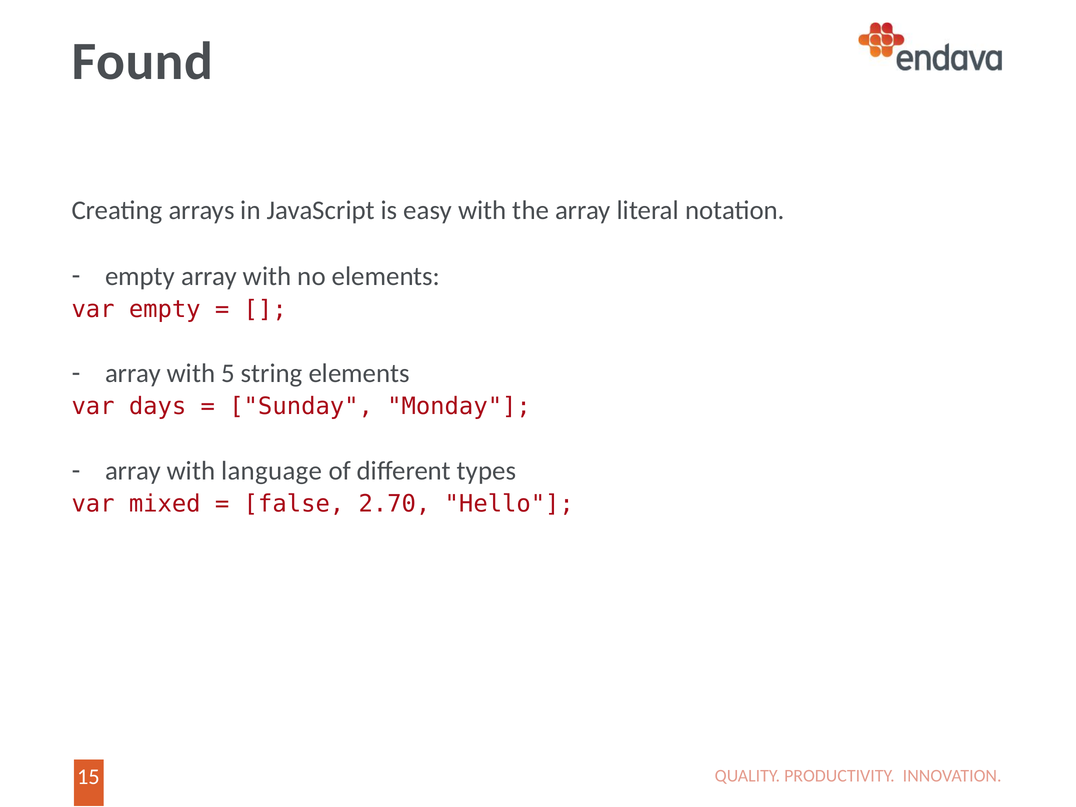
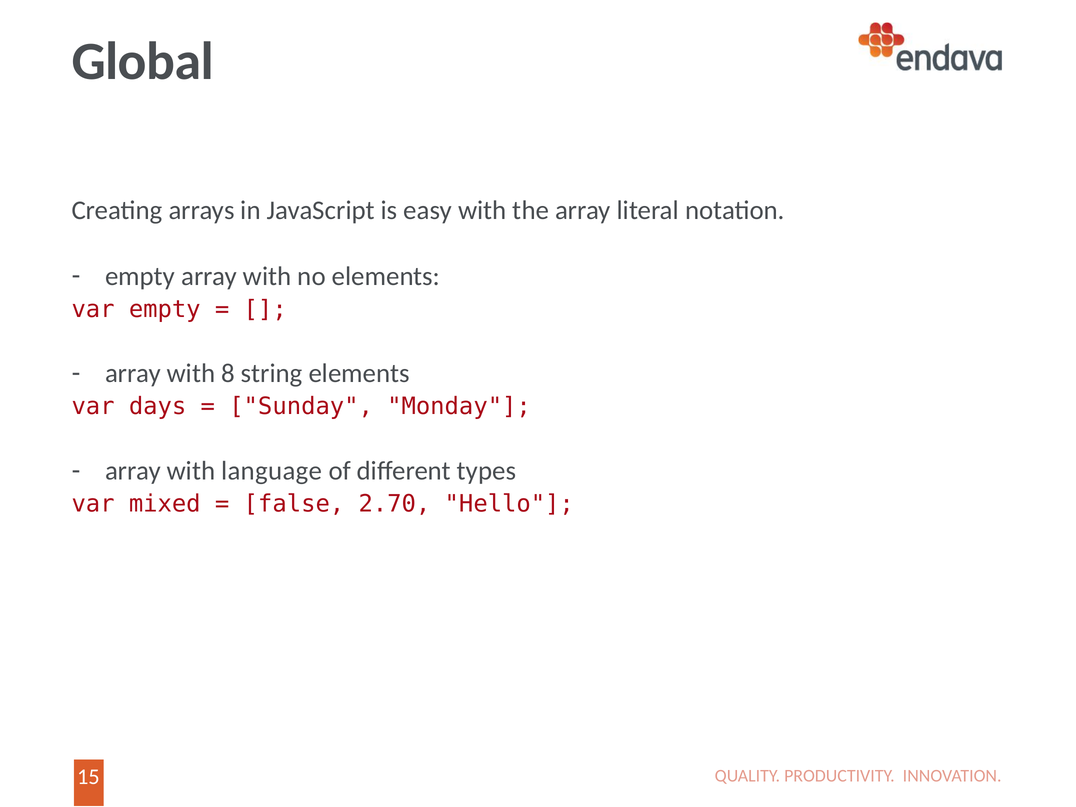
Found: Found -> Global (143, 62)
5: 5 -> 8 (228, 373)
